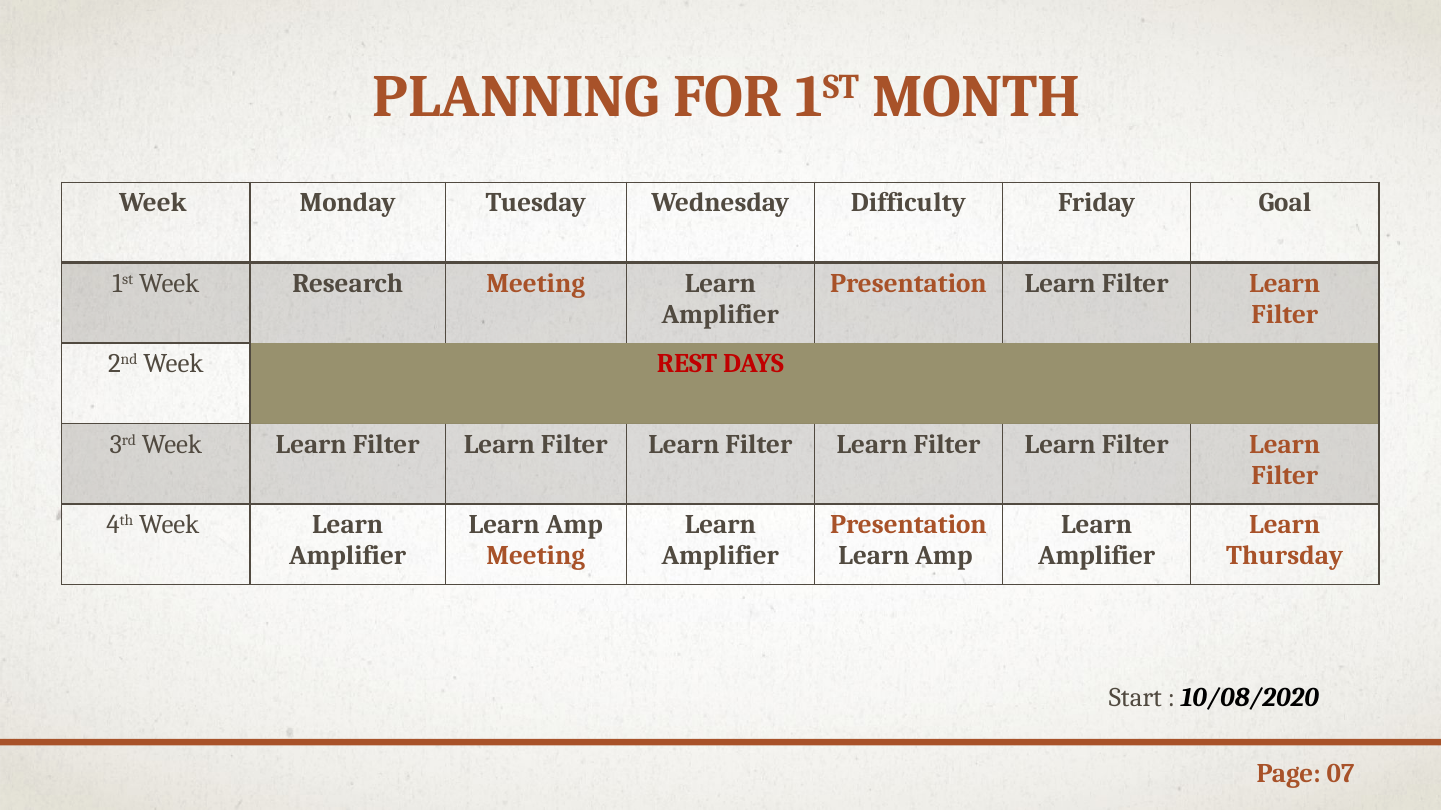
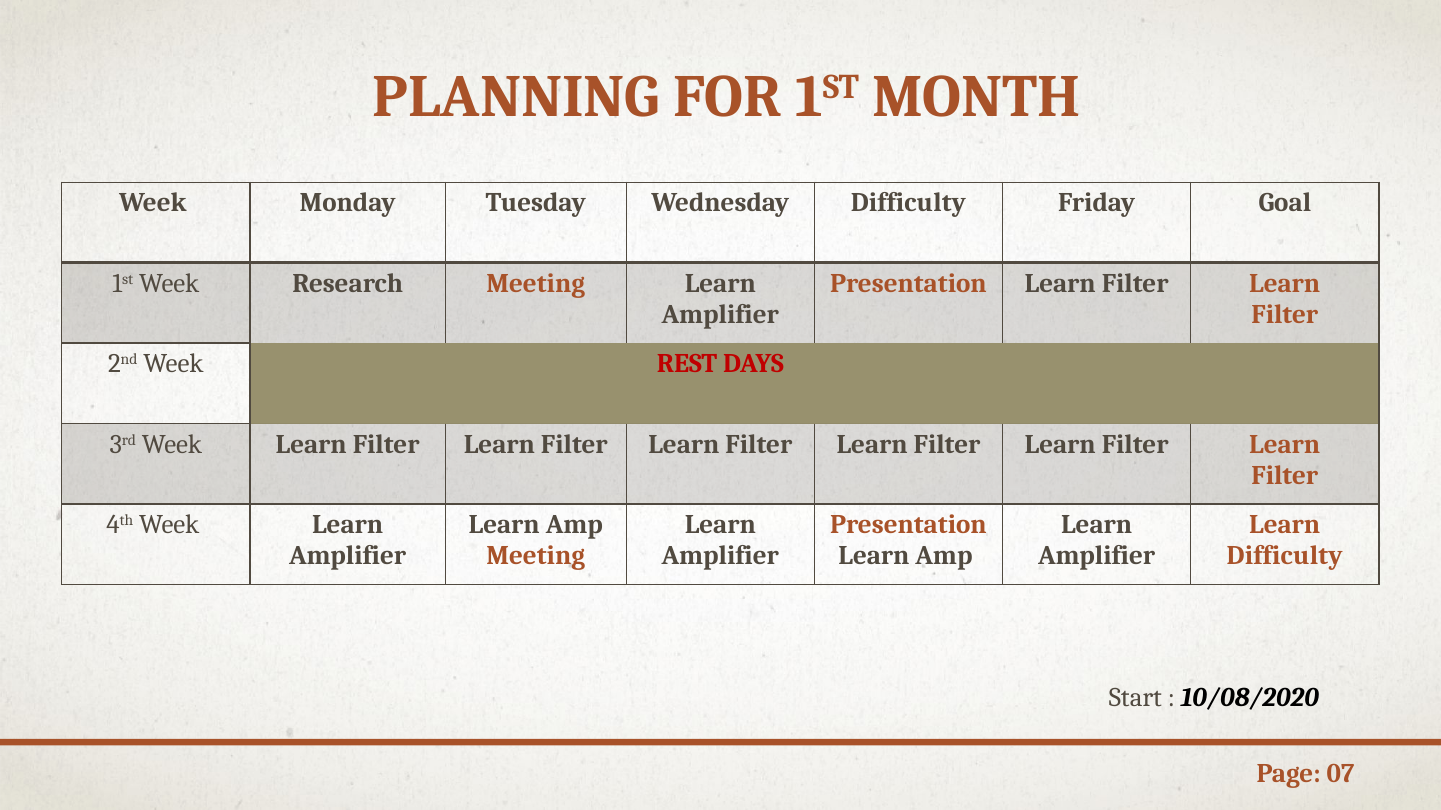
Thursday: Thursday -> Difficulty (1285, 556)
